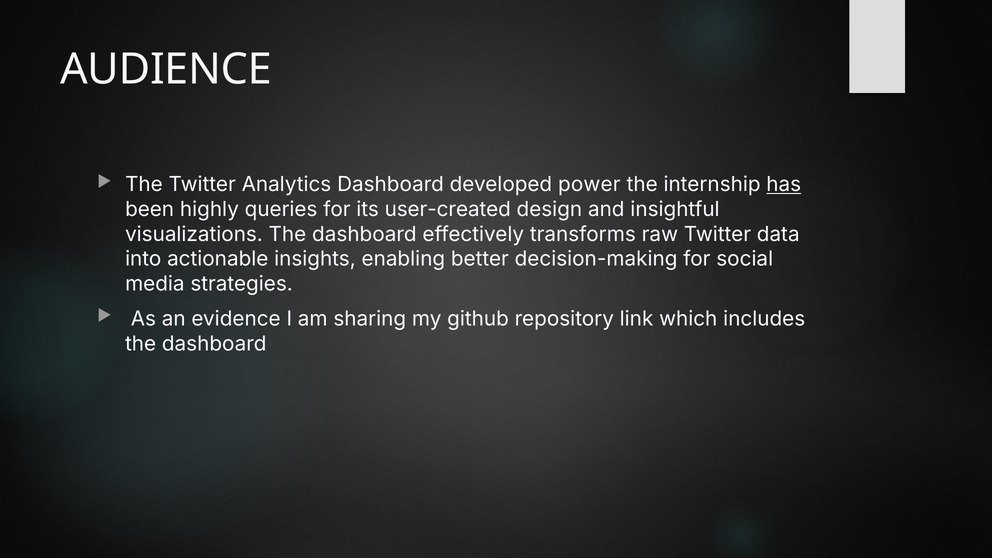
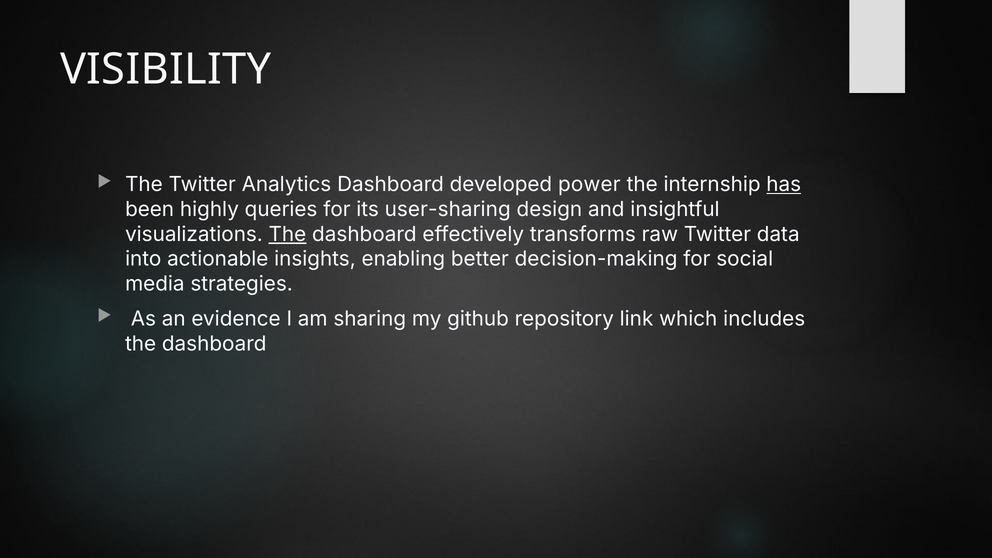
AUDIENCE: AUDIENCE -> VISIBILITY (166, 70)
user-created: user-created -> user-sharing (448, 209)
The underline: none -> present (287, 234)
